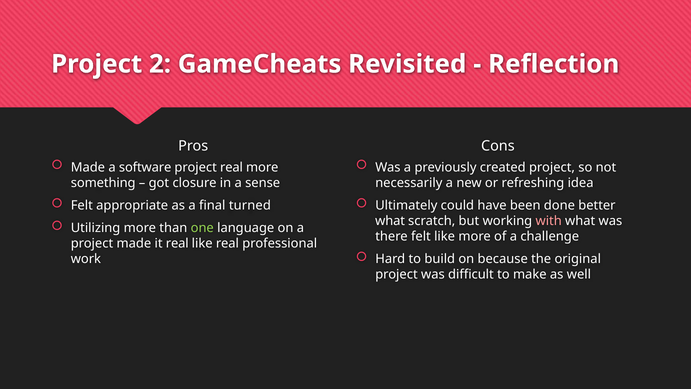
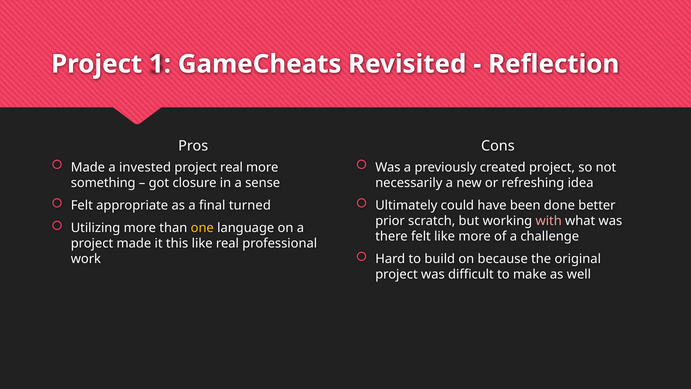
2: 2 -> 1 (160, 64)
software: software -> invested (145, 167)
what: what -> prior (390, 221)
one colour: light green -> yellow (202, 228)
it real: real -> this (177, 243)
